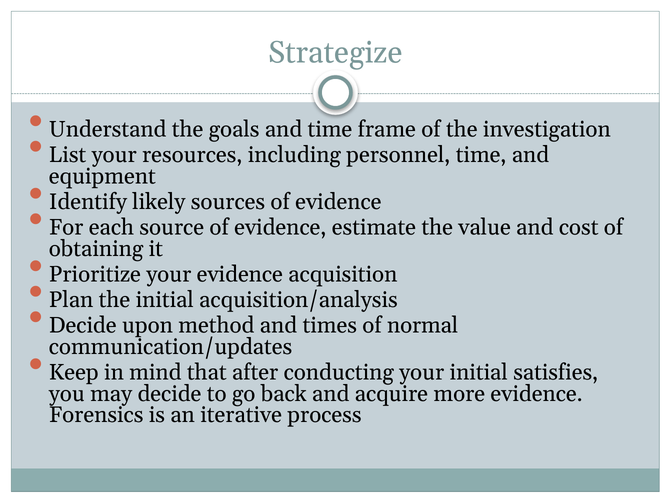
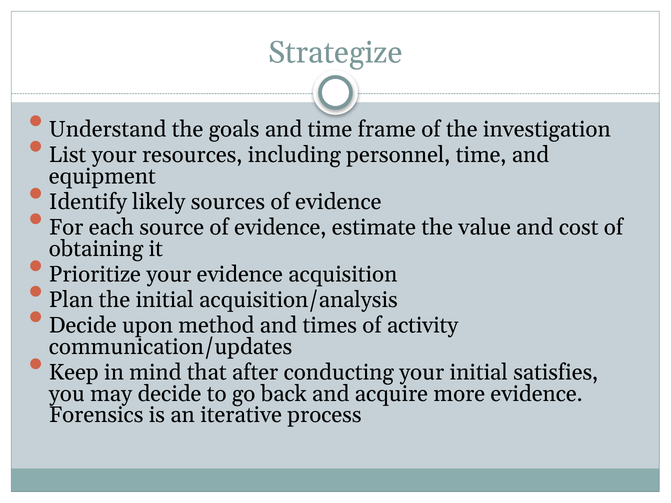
normal: normal -> activity (423, 325)
